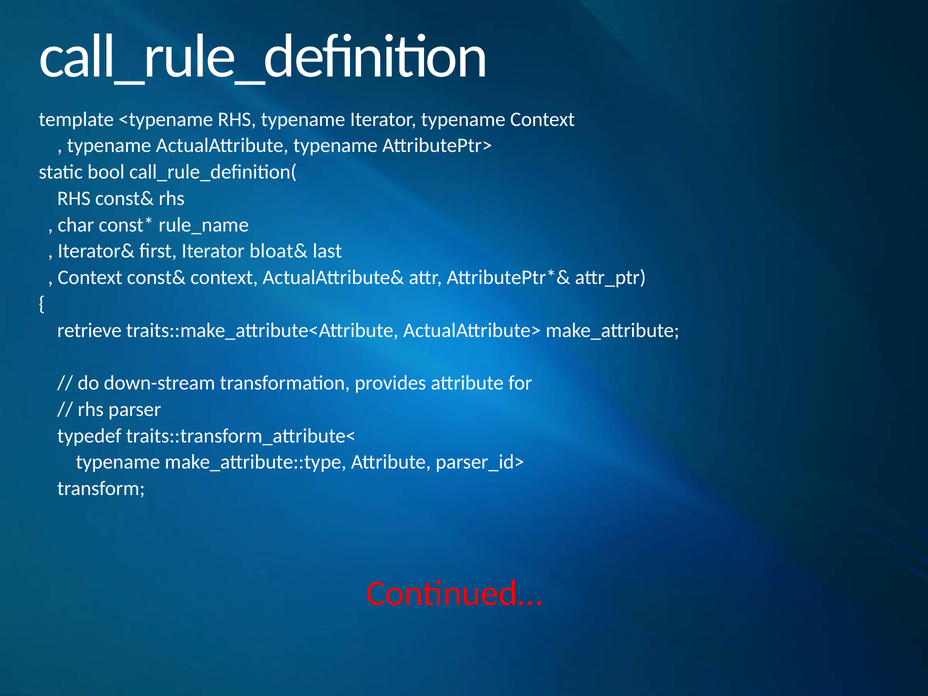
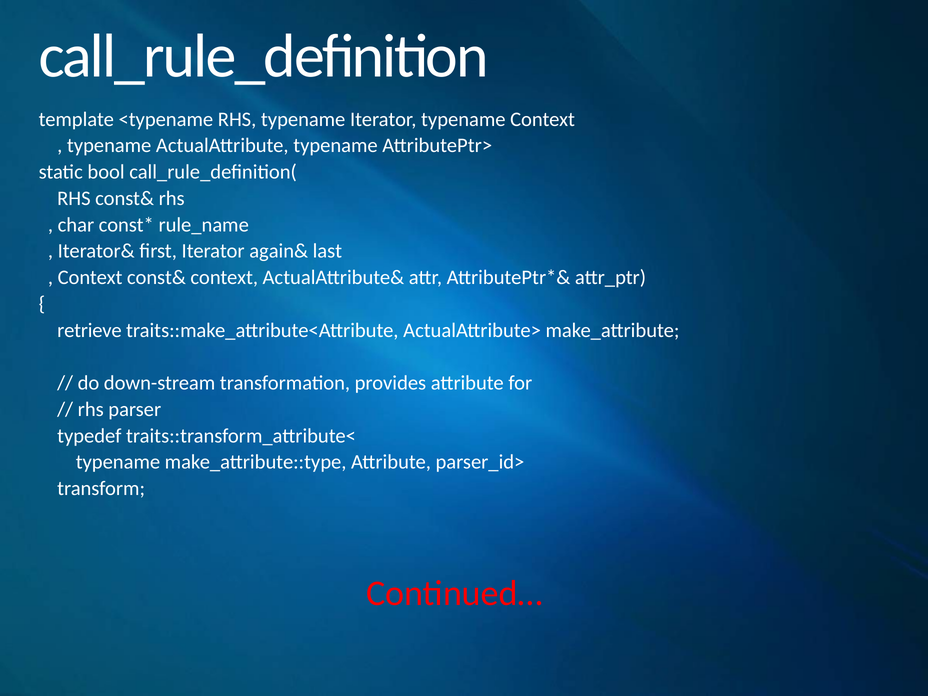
bloat&: bloat& -> again& (279, 251)
